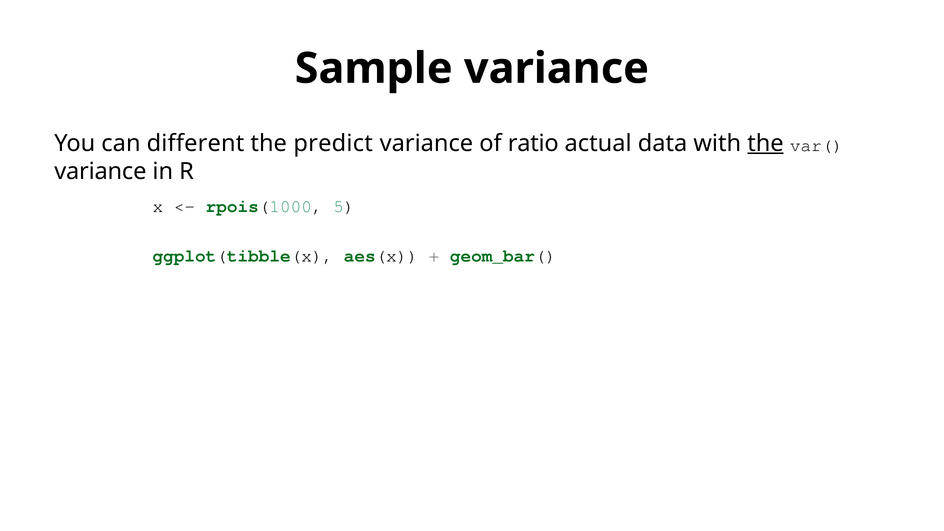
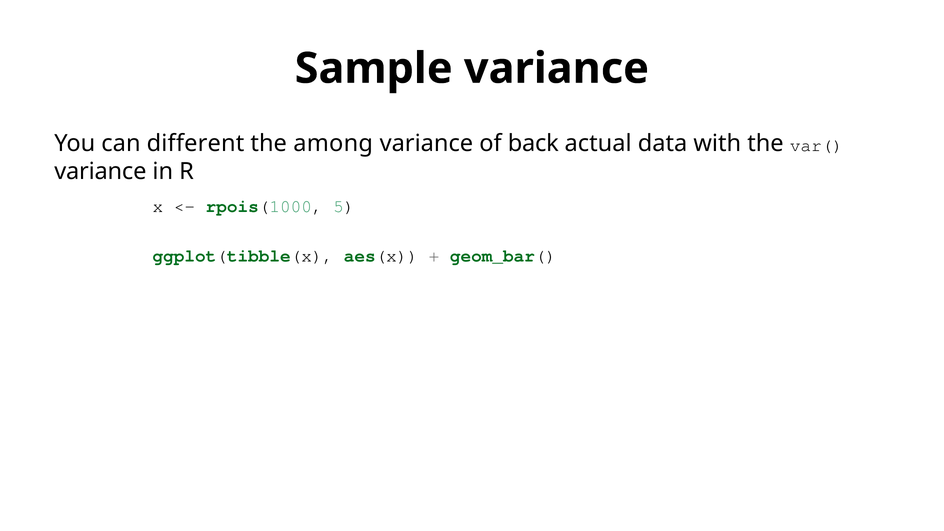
predict: predict -> among (333, 143)
ratio: ratio -> back (533, 143)
the underline: present -> none (765, 143)
